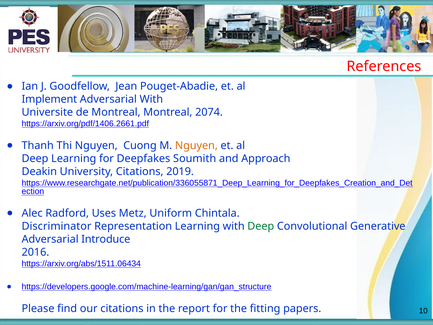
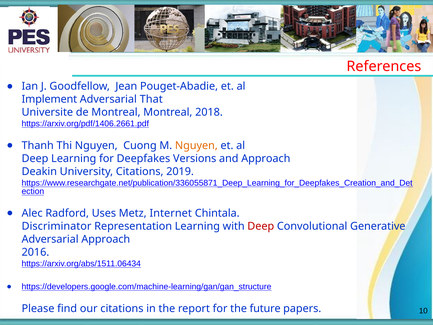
Adversarial With: With -> That (151, 99)
2074: 2074 -> 2018 (209, 112)
Soumith: Soumith -> Versions (195, 159)
Uniform: Uniform -> Internet (171, 213)
Deep colour: green -> red (261, 226)
Adversarial Introduce: Introduce -> Approach (106, 239)
fitting: fitting -> future (265, 308)
